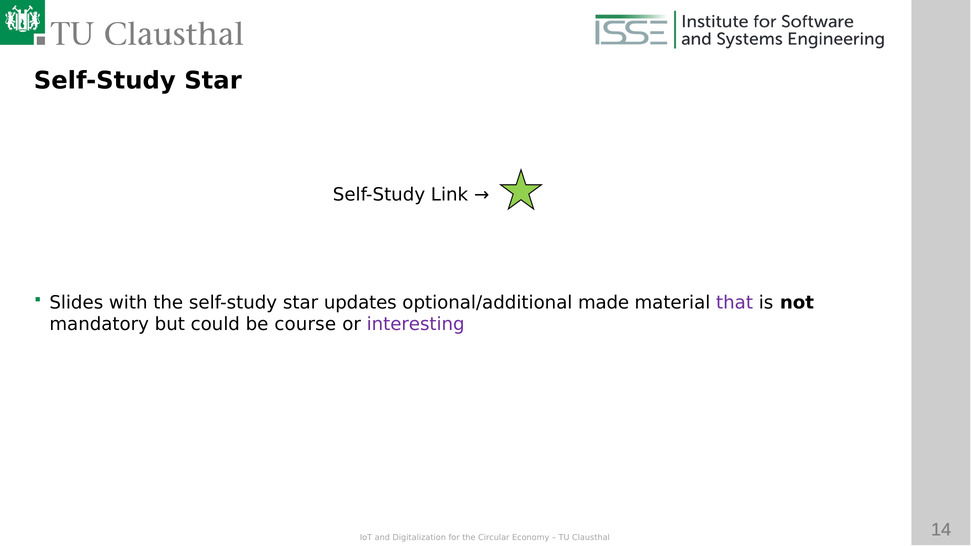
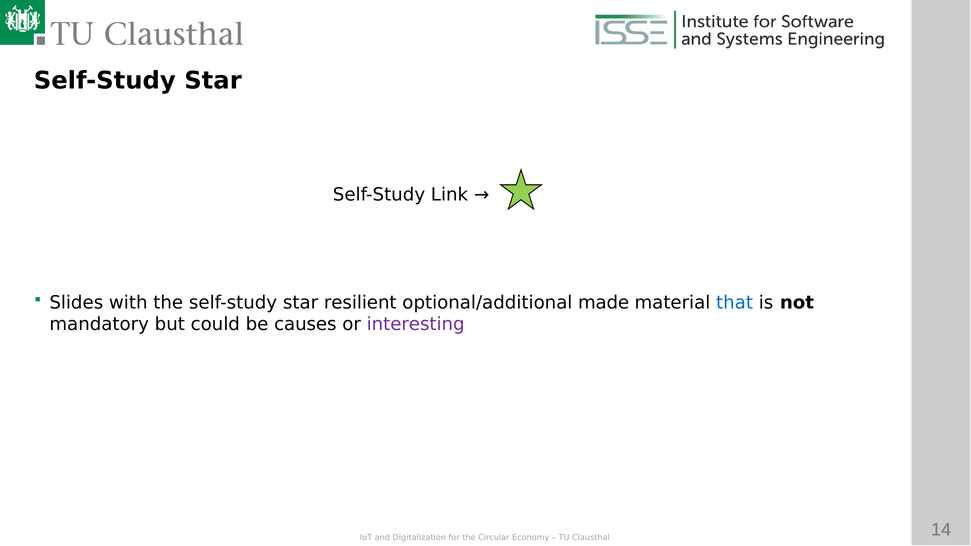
updates: updates -> resilient (360, 303)
that colour: purple -> blue (735, 303)
course: course -> causes (305, 324)
